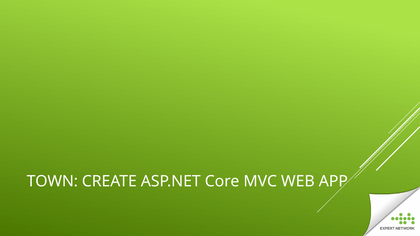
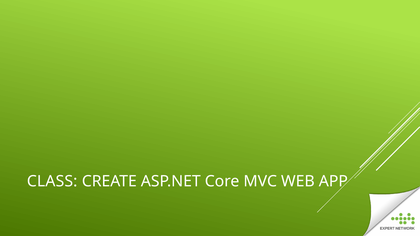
TOWN: TOWN -> CLASS (52, 182)
